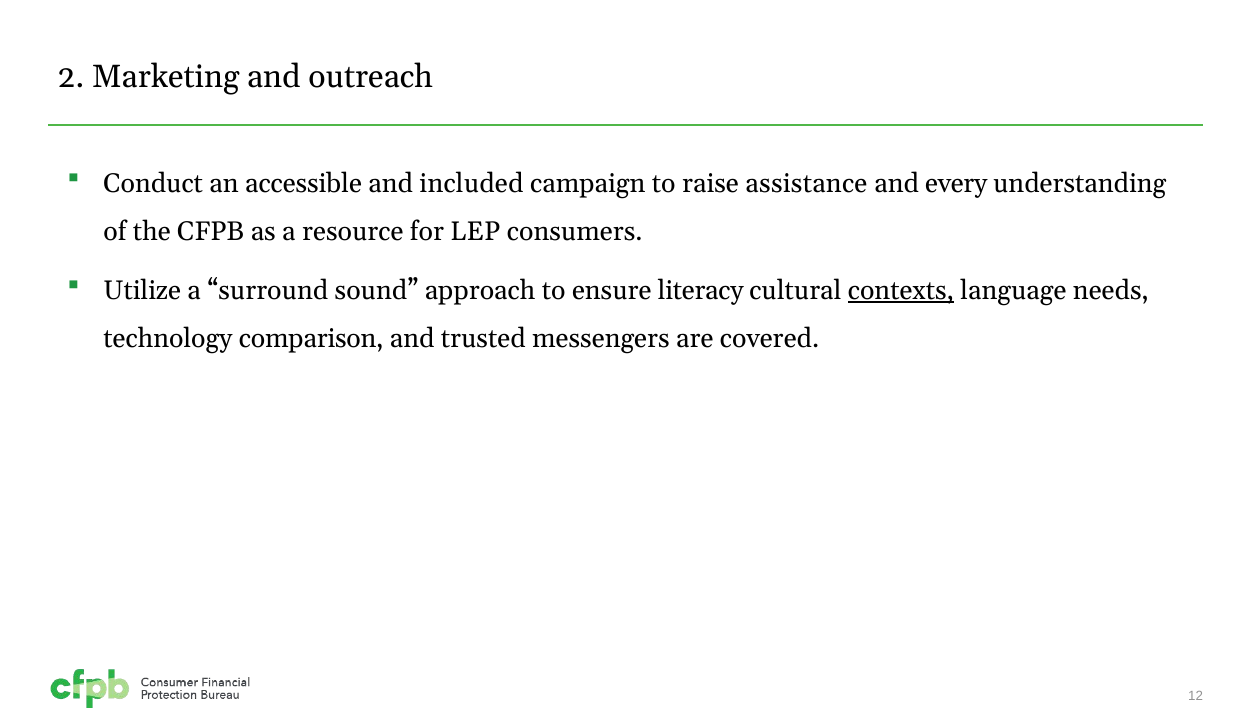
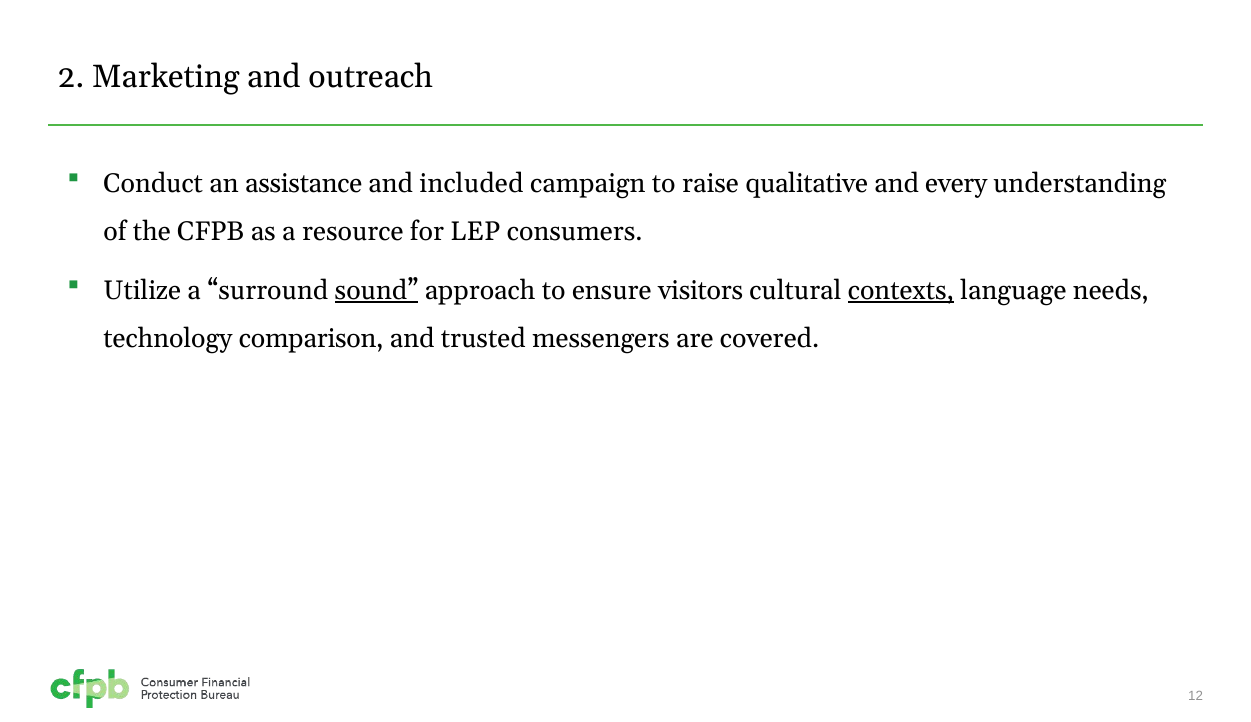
accessible: accessible -> assistance (304, 183)
assistance: assistance -> qualitative (807, 183)
sound underline: none -> present (376, 290)
literacy: literacy -> visitors (701, 290)
